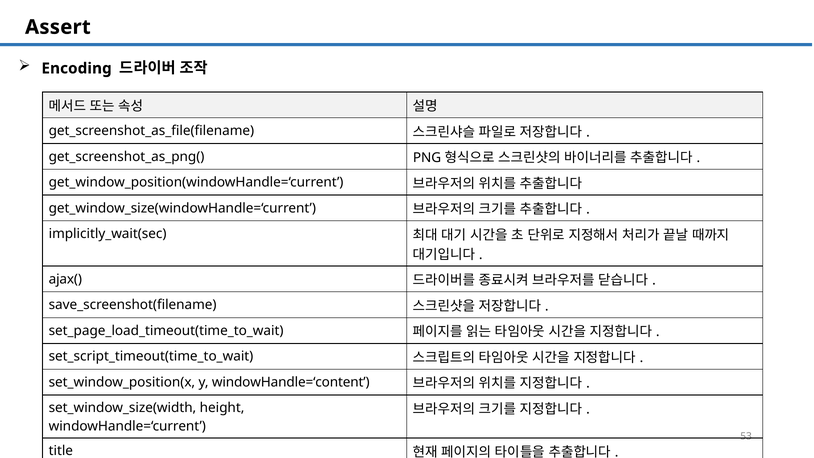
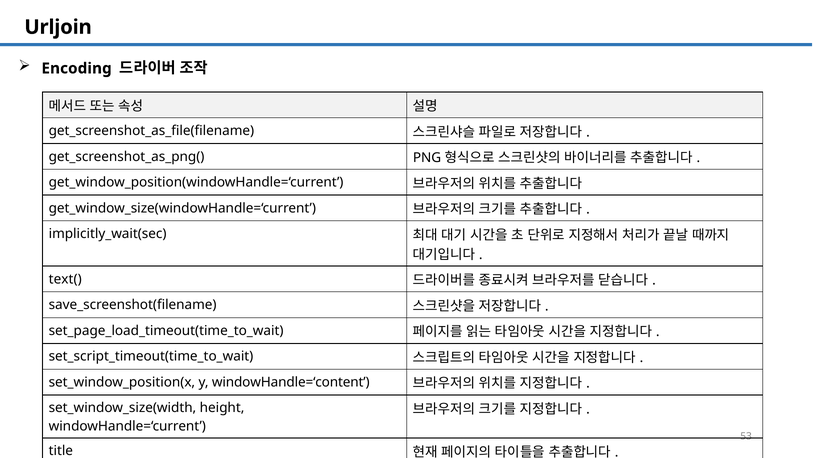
Assert: Assert -> Urljoin (58, 27)
ajax(: ajax( -> text( (65, 279)
